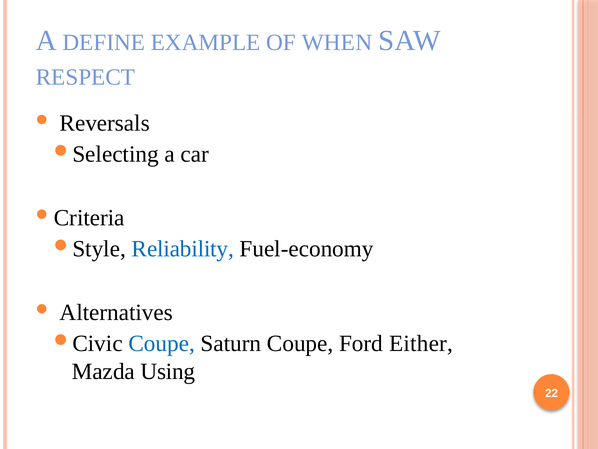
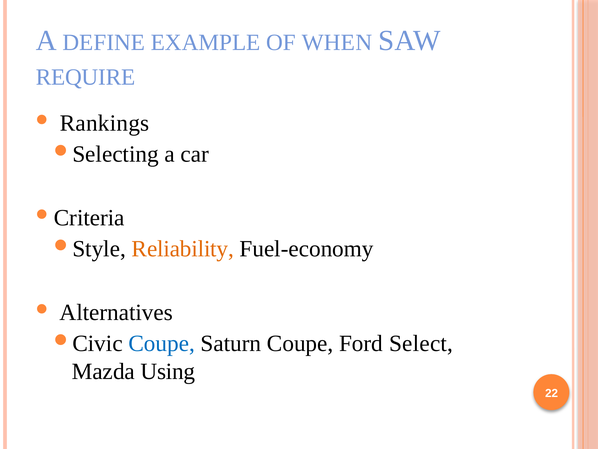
RESPECT: RESPECT -> REQUIRE (86, 77)
Reversals: Reversals -> Rankings (105, 123)
Reliability colour: blue -> orange (183, 249)
Either: Either -> Select (421, 343)
